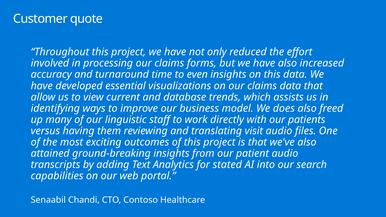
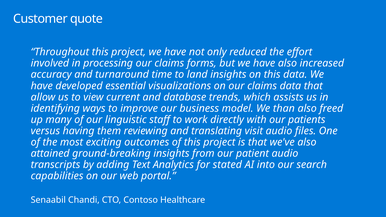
even: even -> land (197, 75)
does: does -> than (284, 108)
